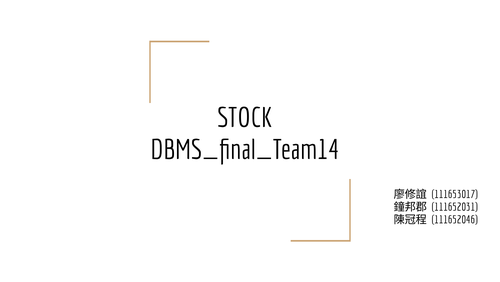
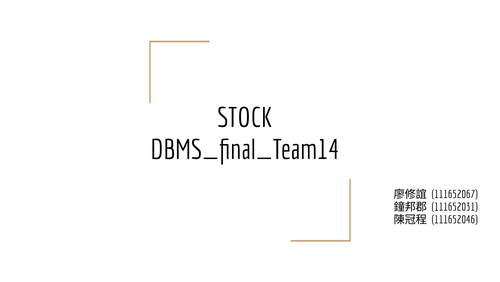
111653017: 111653017 -> 111652067 (455, 194)
